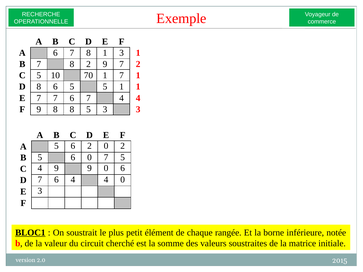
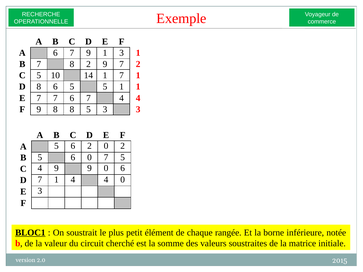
6 7 8: 8 -> 9 (88, 53)
70: 70 -> 14 (88, 75)
D 7 6: 6 -> 1 (56, 180)
